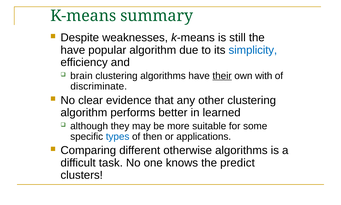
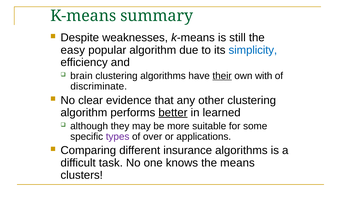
have: have -> easy (73, 50)
better underline: none -> present (173, 112)
types colour: blue -> purple (118, 136)
then: then -> over (153, 136)
otherwise: otherwise -> insurance (188, 150)
predict: predict -> means (237, 162)
